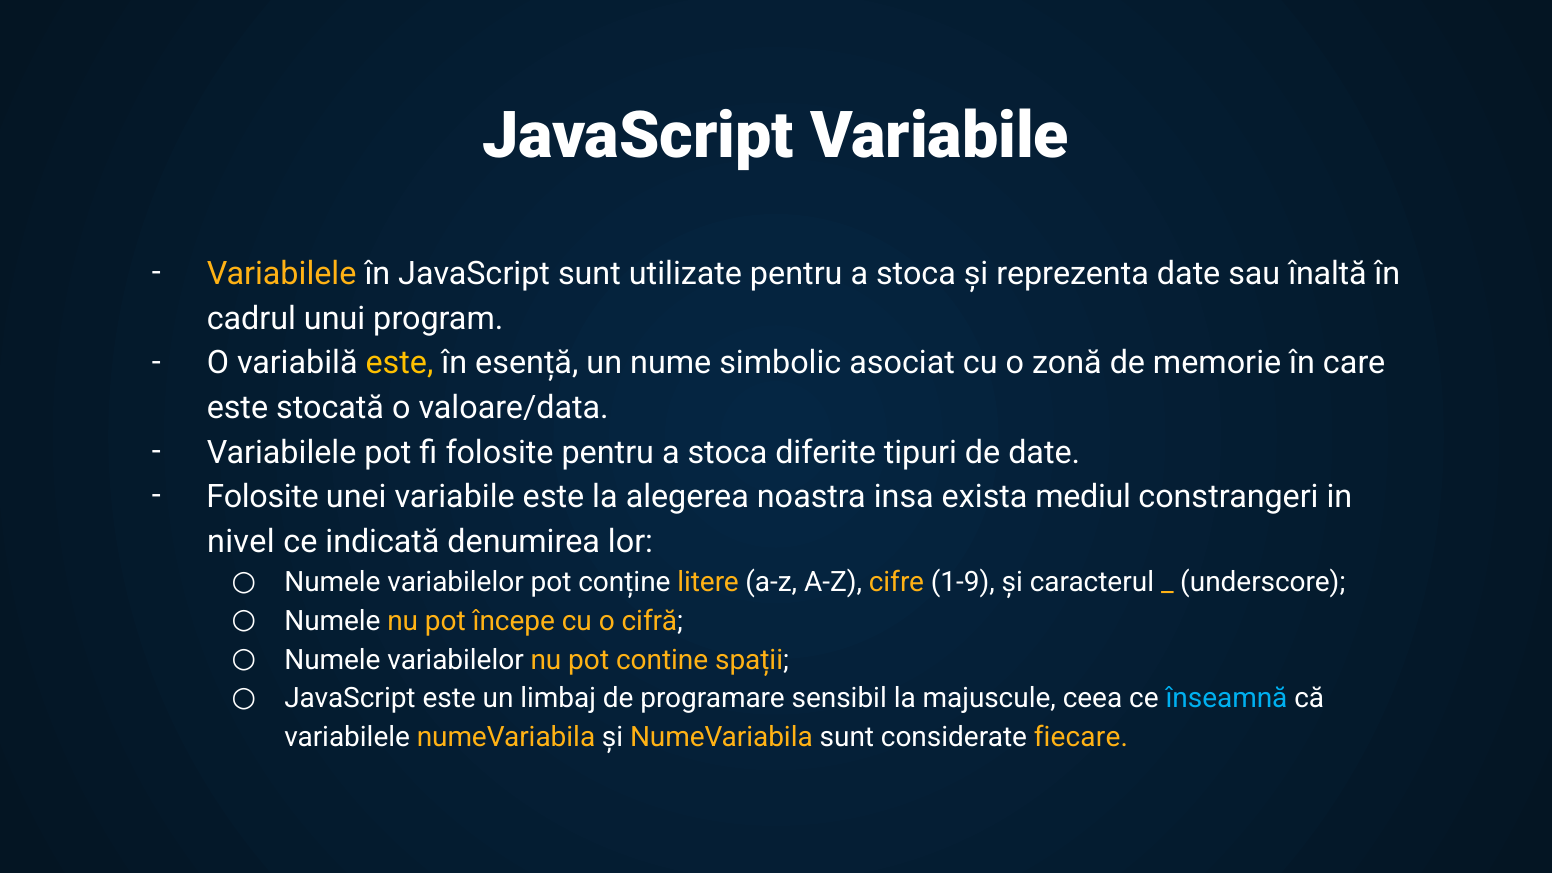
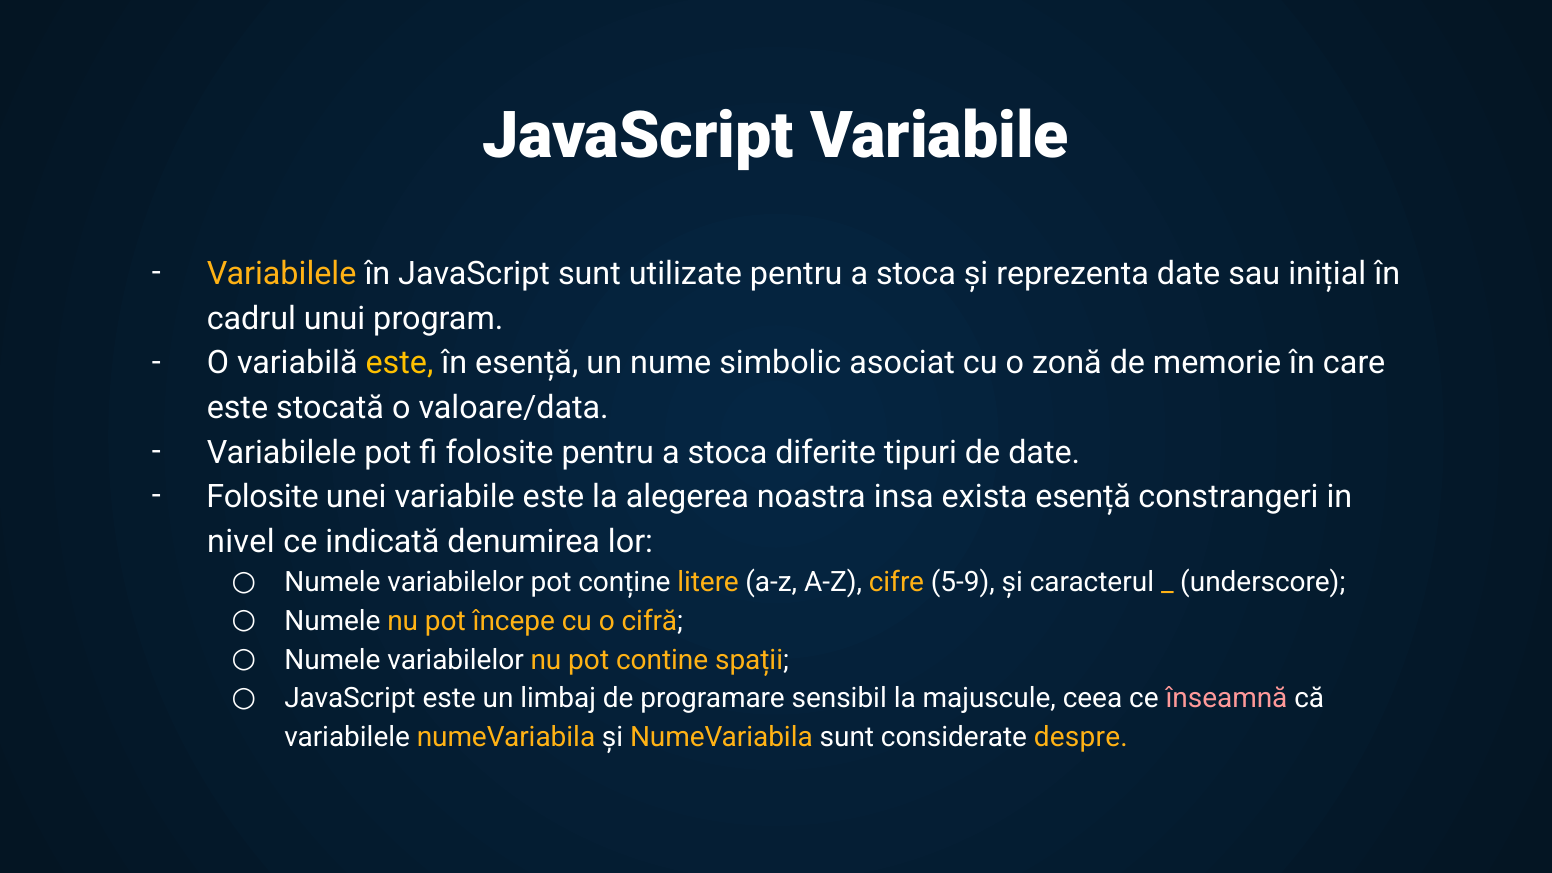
înaltă: înaltă -> inițial (1327, 274)
exista mediul: mediul -> esență (1083, 497)
1-9: 1-9 -> 5-9 (963, 583)
înseamnă colour: light blue -> pink (1226, 699)
fiecare: fiecare -> despre (1081, 737)
